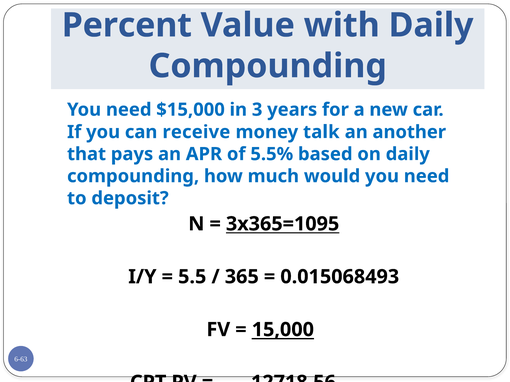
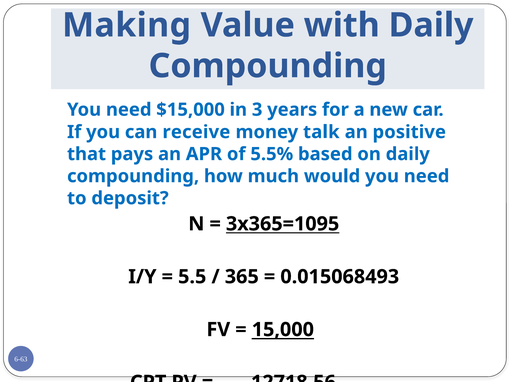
Percent: Percent -> Making (127, 25)
another: another -> positive (409, 132)
